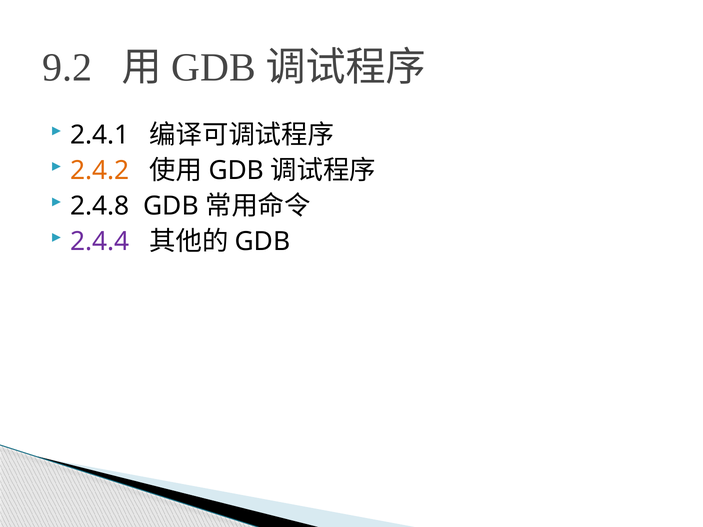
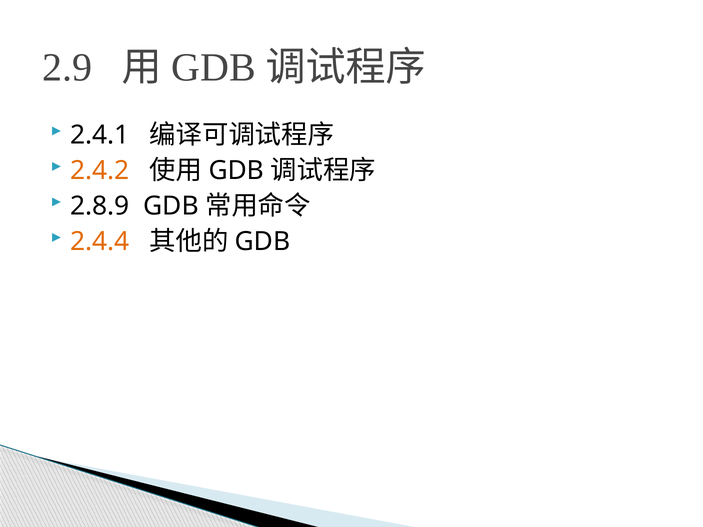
9.2: 9.2 -> 2.9 (67, 68)
2.4.8: 2.4.8 -> 2.8.9 (100, 206)
2.4.4 colour: purple -> orange (100, 242)
